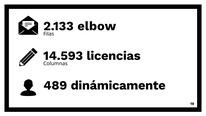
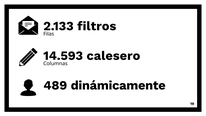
elbow: elbow -> filtros (97, 26)
licencias: licencias -> calesero (113, 56)
